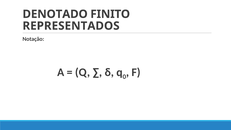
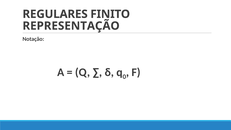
DENOTADO: DENOTADO -> REGULARES (55, 14)
REPRESENTADOS: REPRESENTADOS -> REPRESENTAÇÃO (71, 26)
